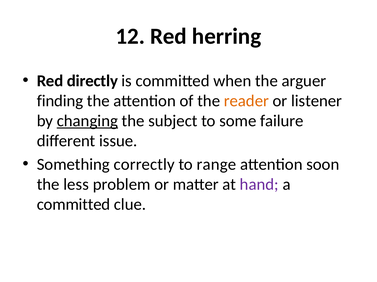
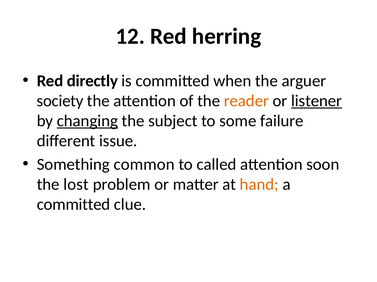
finding: finding -> society (60, 101)
listener underline: none -> present (317, 101)
correctly: correctly -> common (144, 165)
range: range -> called (217, 165)
less: less -> lost (76, 185)
hand colour: purple -> orange (259, 185)
